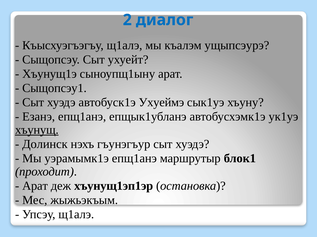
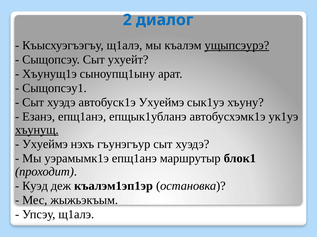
ущыпсэурэ underline: none -> present (237, 45)
Долинск: Долинск -> Ухуеймэ (45, 145)
Арат: Арат -> Куэд (35, 186)
хъунущ1эп1эр: хъунущ1эп1эр -> къалэм1эп1эр (114, 186)
